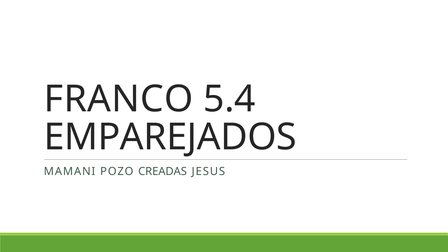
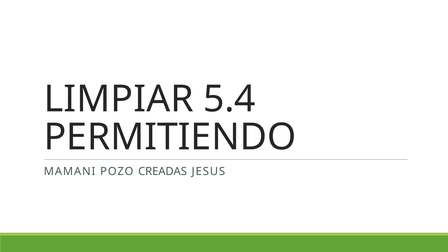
FRANCO: FRANCO -> LIMPIAR (119, 99)
EMPAREJADOS: EMPAREJADOS -> PERMITIENDO (170, 137)
